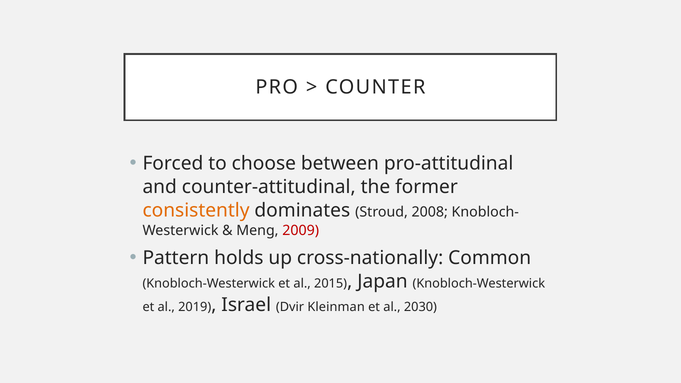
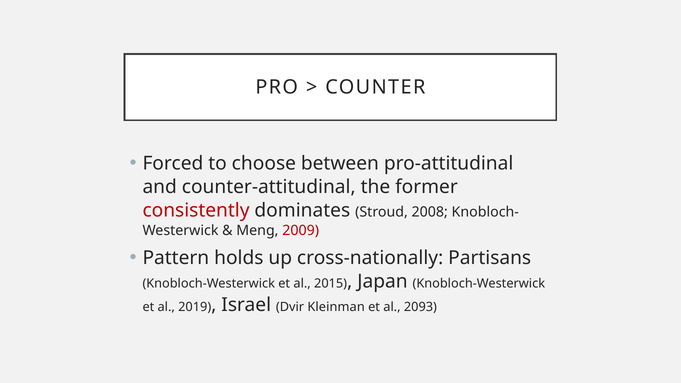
consistently colour: orange -> red (196, 211)
Common: Common -> Partisans (490, 258)
2030: 2030 -> 2093 (420, 307)
